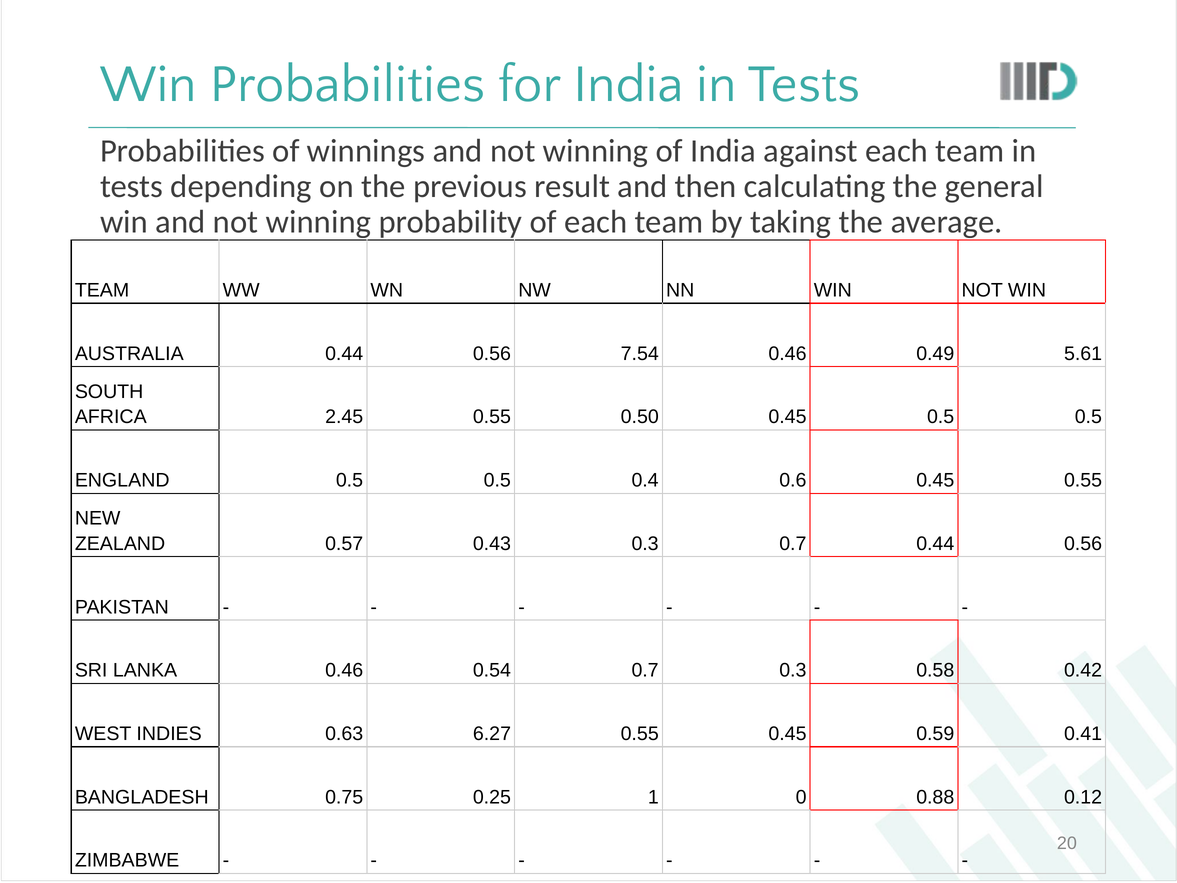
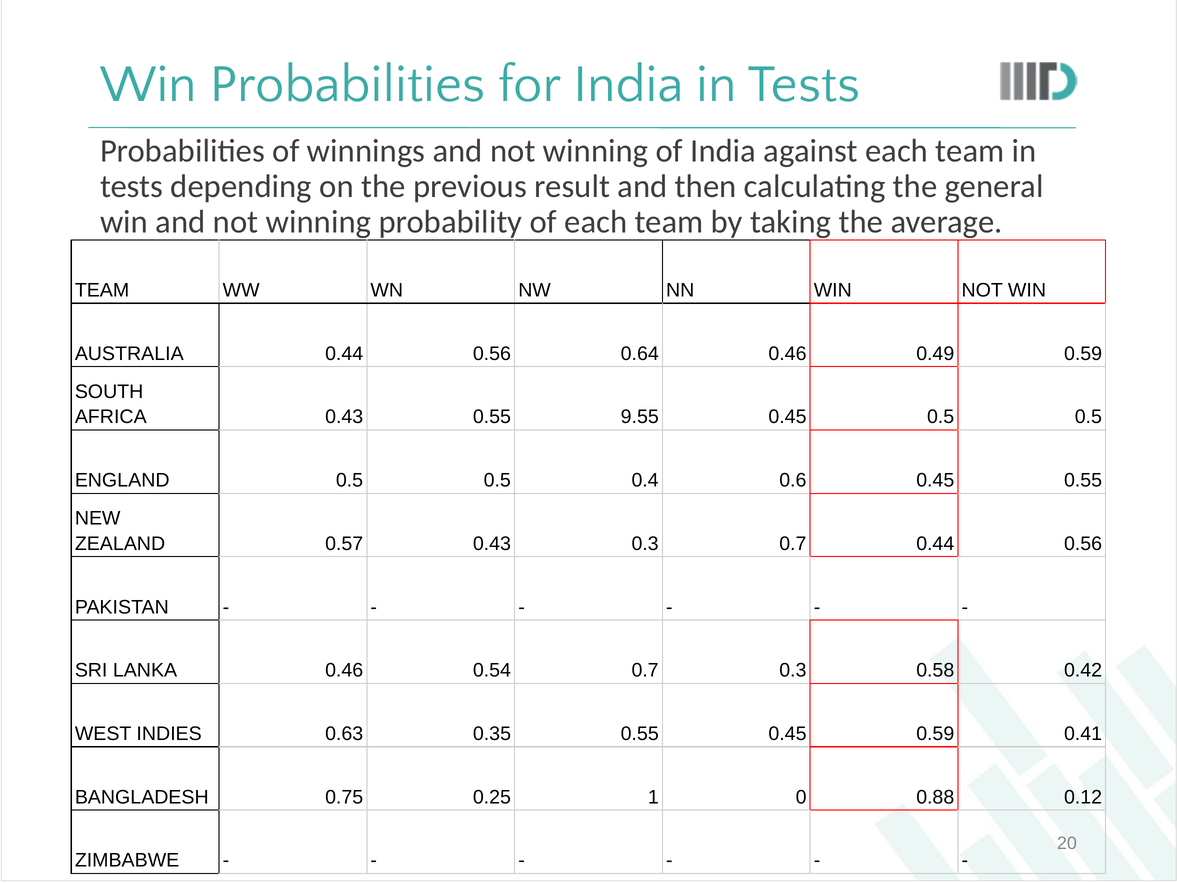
7.54: 7.54 -> 0.64 (640, 353)
0.49 5.61: 5.61 -> 0.59 (1083, 353)
AFRICA 2.45: 2.45 -> 0.43 (344, 417)
0.50: 0.50 -> 9.55 (640, 417)
6.27: 6.27 -> 0.35 (492, 734)
